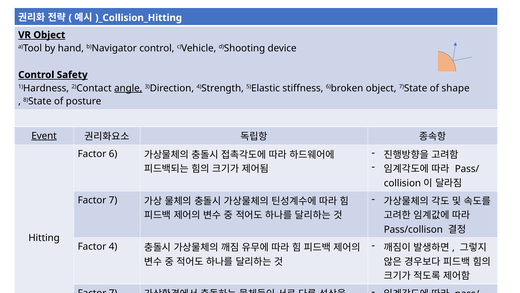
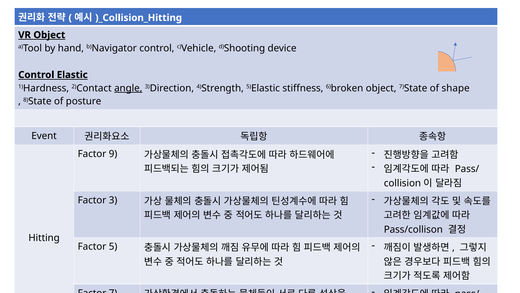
Safety: Safety -> Elastic (72, 75)
Event underline: present -> none (44, 136)
6: 6 -> 9 (113, 154)
7: 7 -> 3 (113, 200)
4: 4 -> 5 (113, 246)
